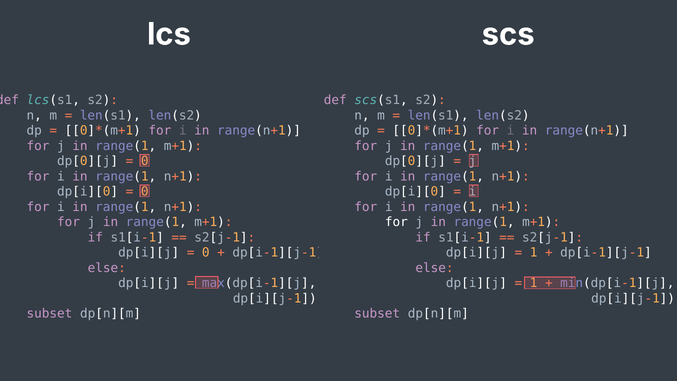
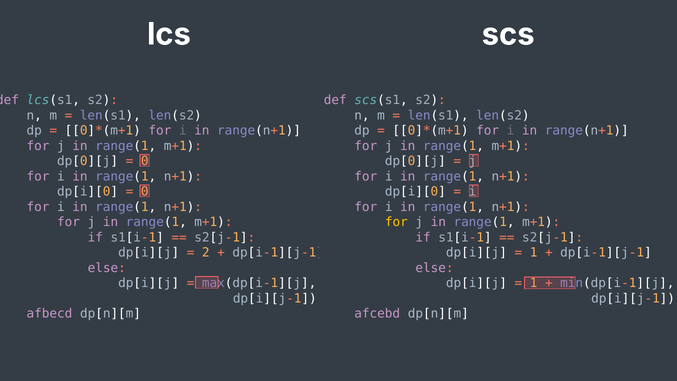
for colour: white -> yellow (396, 222)
0: 0 -> 2 (206, 252)
subset: subset -> afbecd (49, 313)
subset: subset -> afcebd (377, 313)
